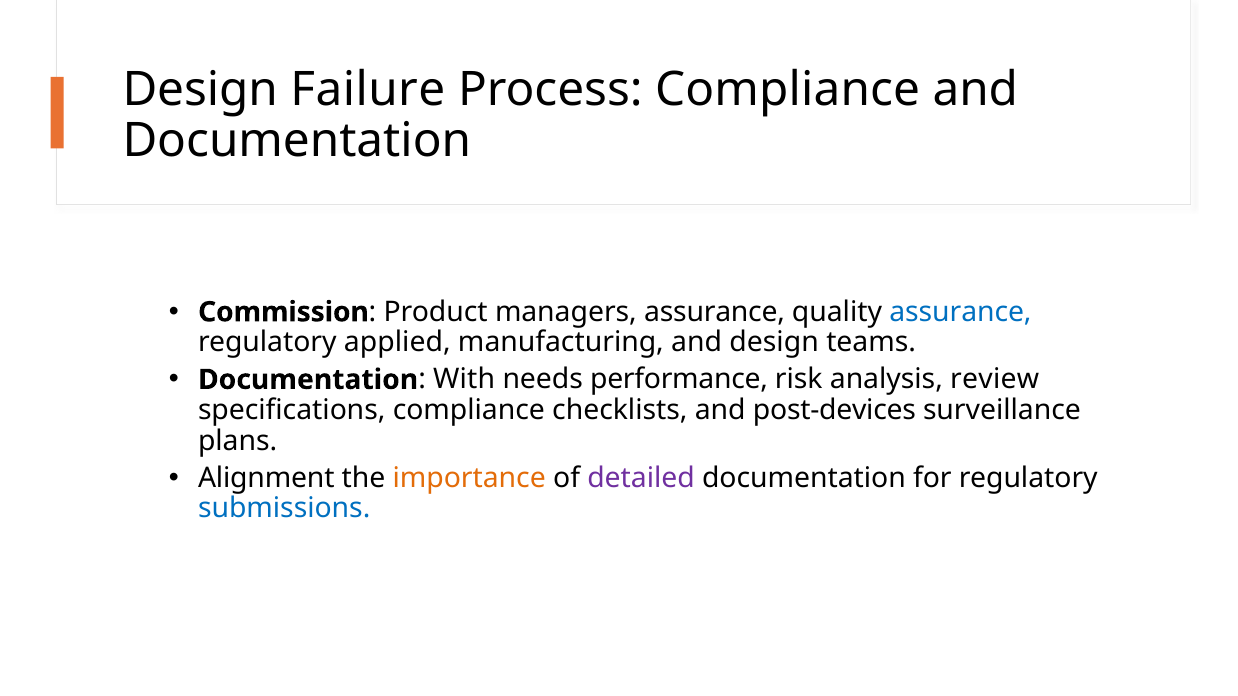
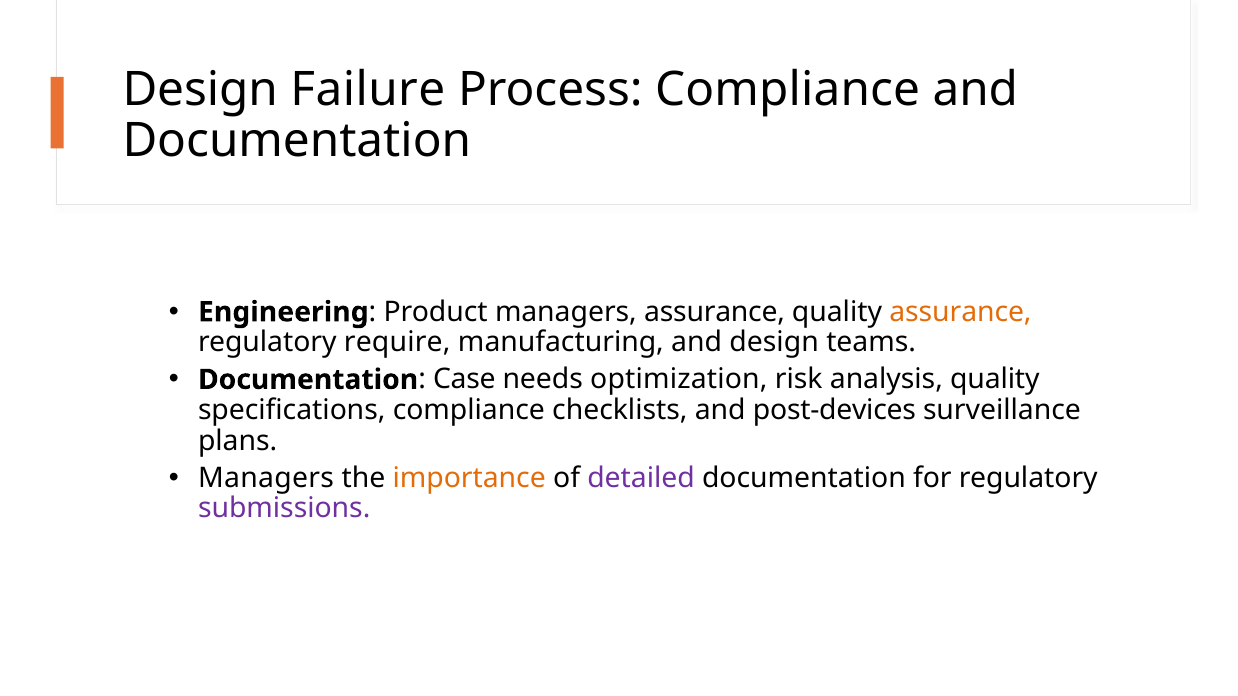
Commission: Commission -> Engineering (283, 312)
assurance colour: blue -> orange (960, 312)
applied: applied -> require (397, 343)
With: With -> Case (464, 380)
performance: performance -> optimization (679, 380)
analysis review: review -> quality (995, 380)
Alignment: Alignment -> Managers (266, 478)
submissions colour: blue -> purple (284, 509)
